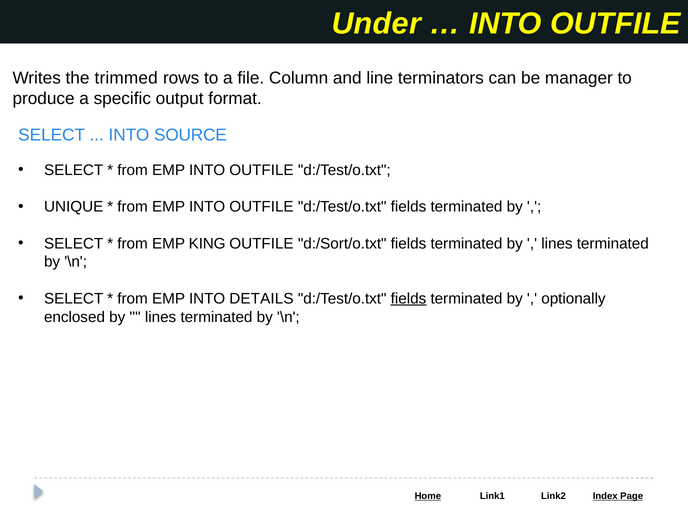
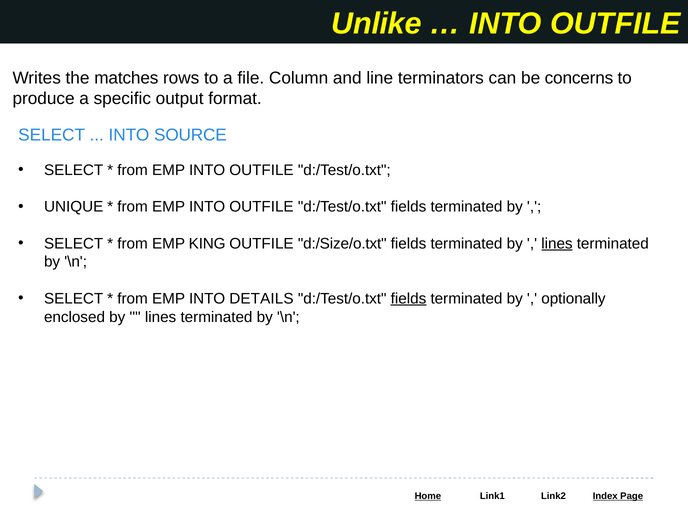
Under: Under -> Unlike (377, 24)
trimmed: trimmed -> matches (126, 78)
manager: manager -> concerns (579, 78)
d:/Sort/o.txt: d:/Sort/o.txt -> d:/Size/o.txt (342, 244)
lines underline: none -> present (557, 244)
